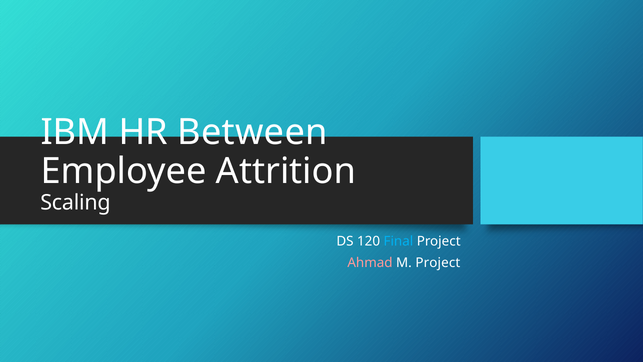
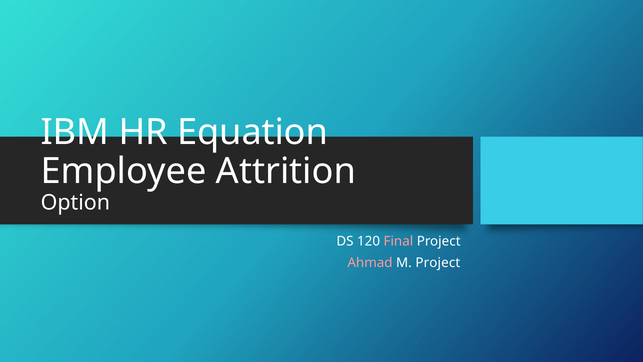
Between: Between -> Equation (253, 132)
Scaling: Scaling -> Option (75, 202)
Final colour: light blue -> pink (398, 241)
